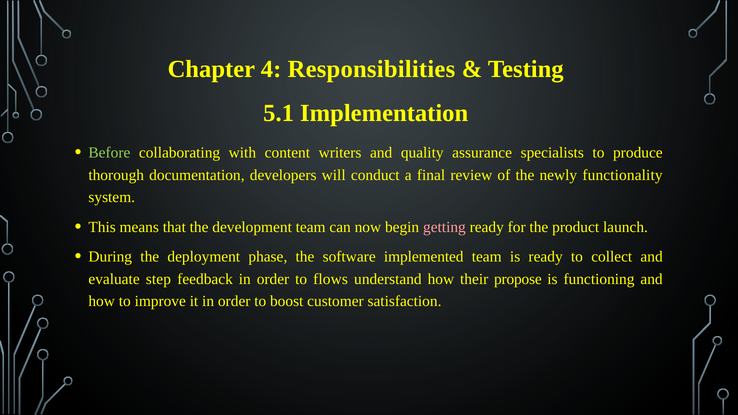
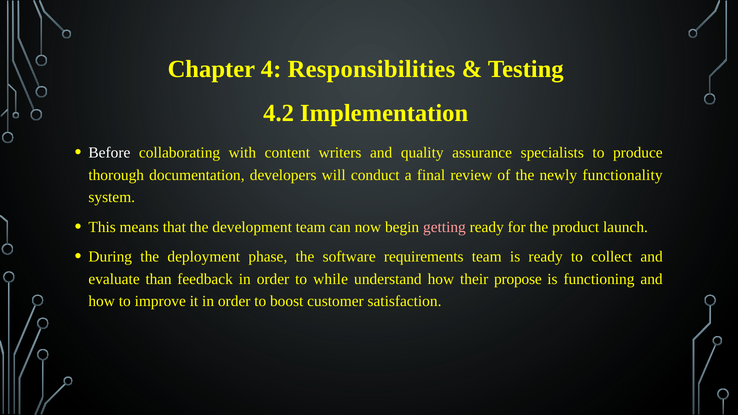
5.1: 5.1 -> 4.2 (279, 113)
Before colour: light green -> white (109, 153)
implemented: implemented -> requirements (424, 257)
step: step -> than (159, 279)
flows: flows -> while (331, 279)
